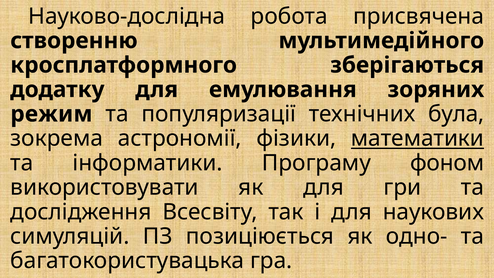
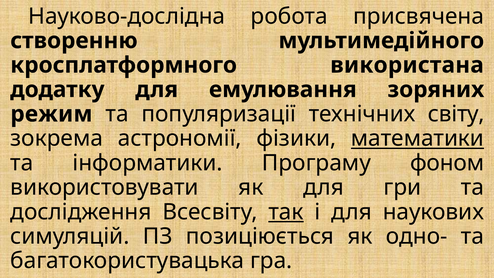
зберігаються: зберігаються -> використана (407, 65)
була: була -> світу (456, 114)
так underline: none -> present (286, 212)
